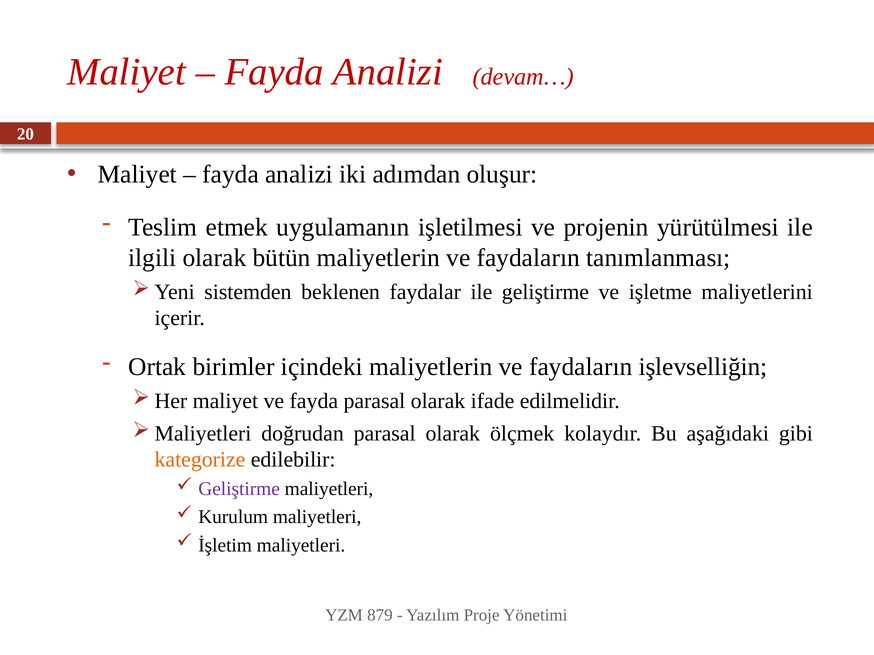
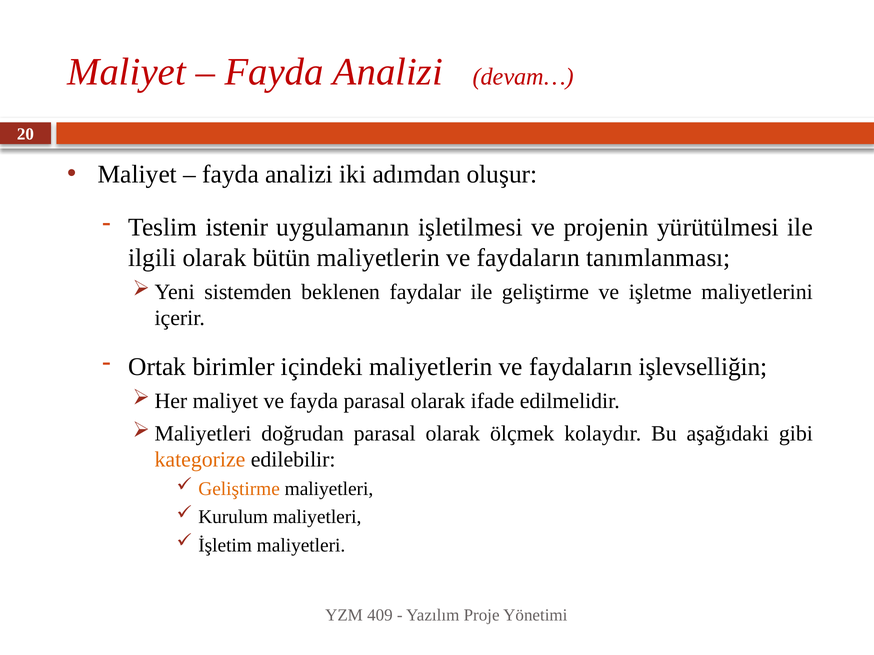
etmek: etmek -> istenir (237, 227)
Geliştirme colour: purple -> orange (239, 489)
879: 879 -> 409 (380, 616)
